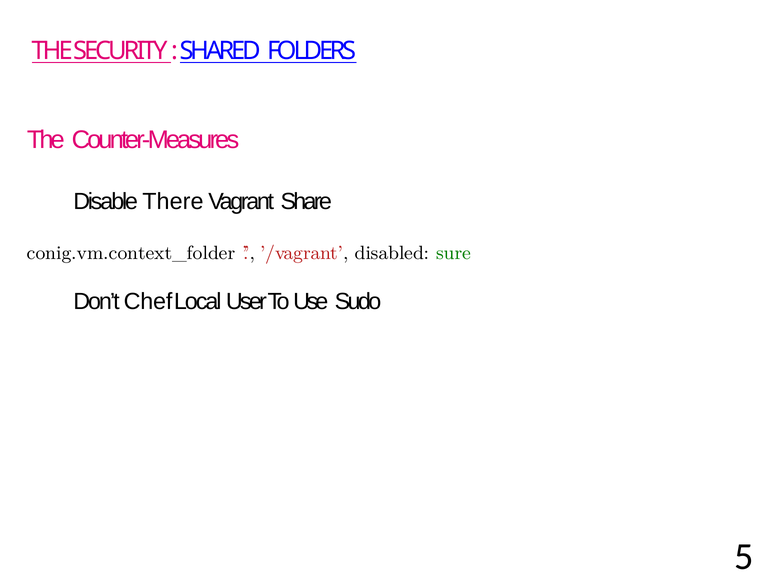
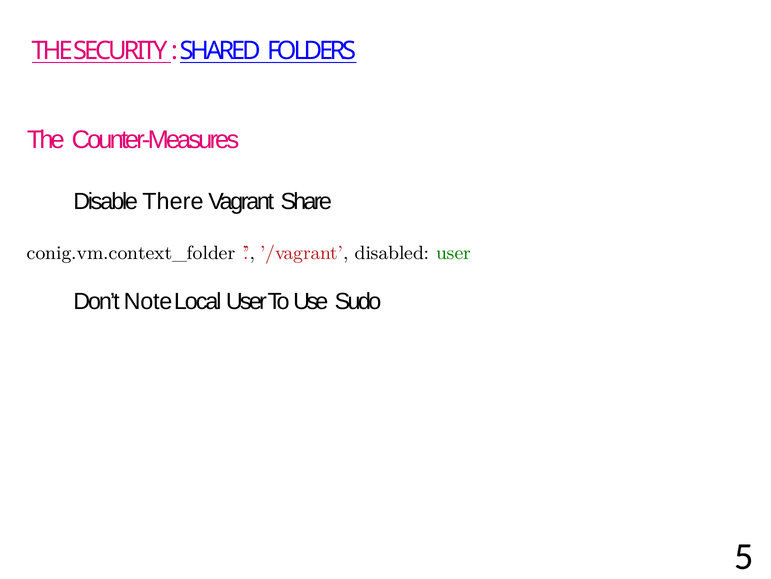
disabled sure: sure -> user (454, 253)
Chef: Chef -> Note (148, 302)
